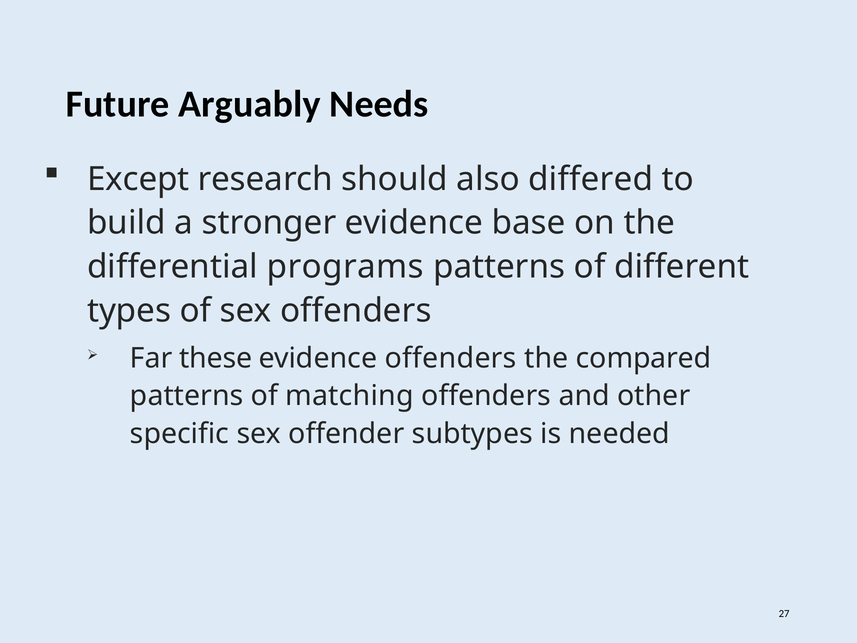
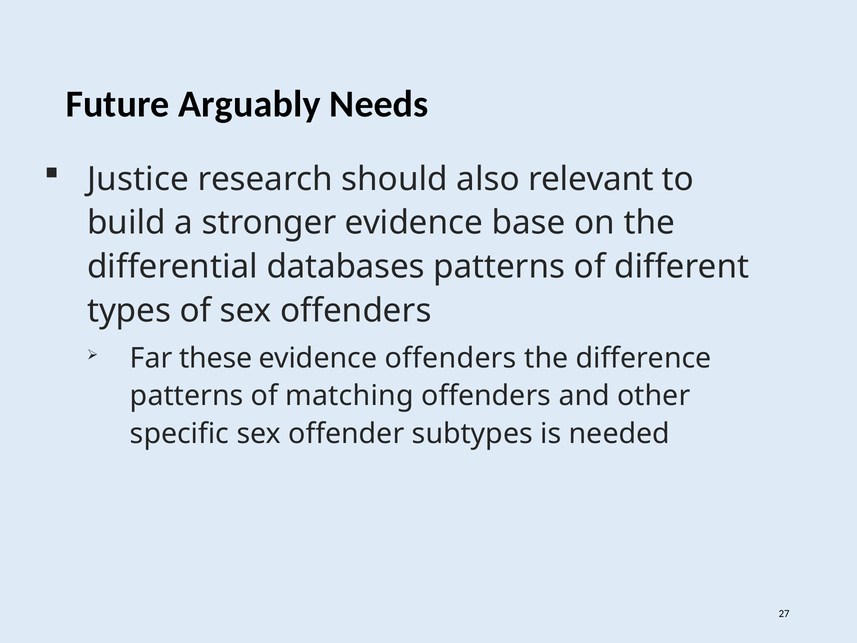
Except: Except -> Justice (138, 179)
differed: differed -> relevant (591, 179)
programs: programs -> databases (346, 267)
compared: compared -> difference (644, 358)
